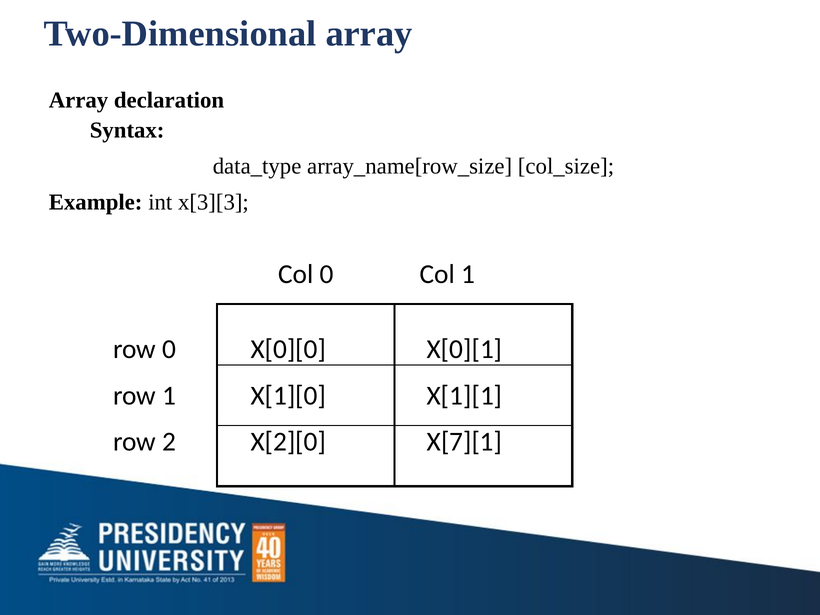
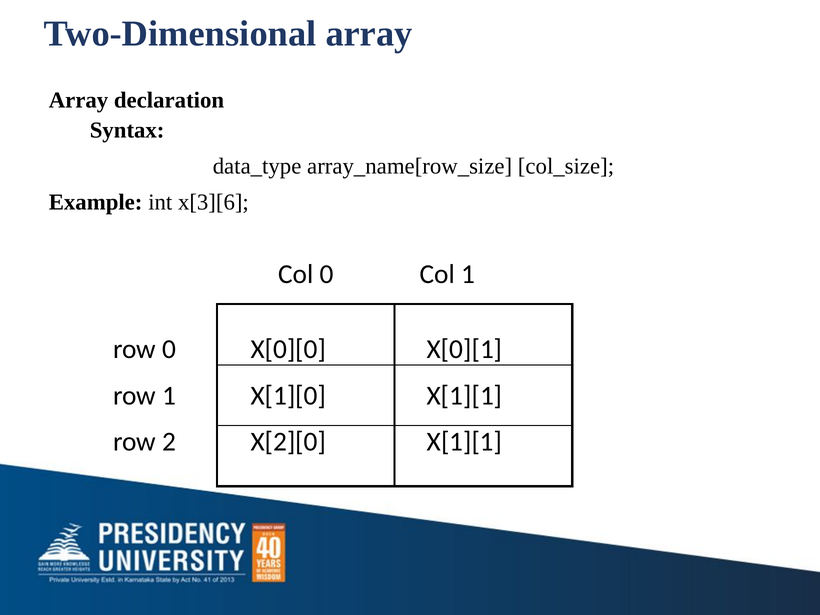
x[3][3: x[3][3 -> x[3][6 (213, 202)
X[7][1: X[7][1 -> X[1][1 (465, 442)
